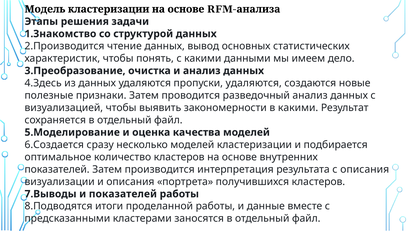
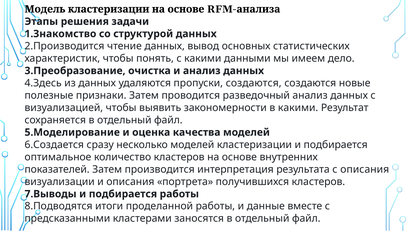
пропуски удаляются: удаляются -> создаются (254, 83)
показателей: показателей -> подбирается (123, 194)
